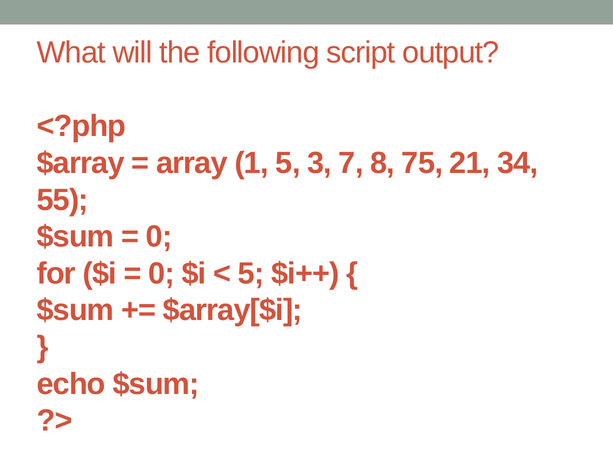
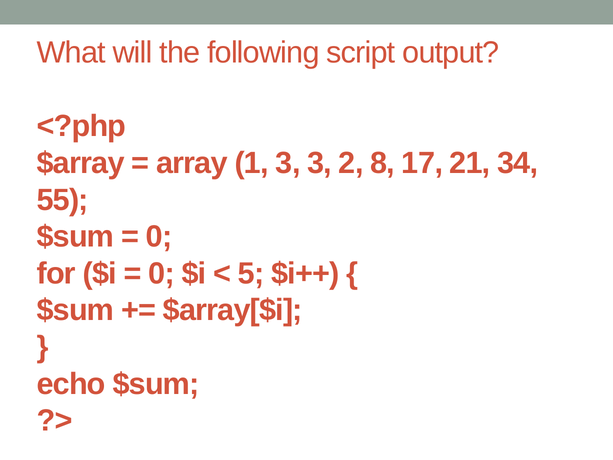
1 5: 5 -> 3 (288, 163)
7: 7 -> 2 (351, 163)
75: 75 -> 17 (422, 163)
